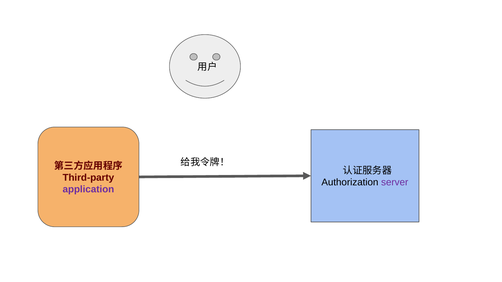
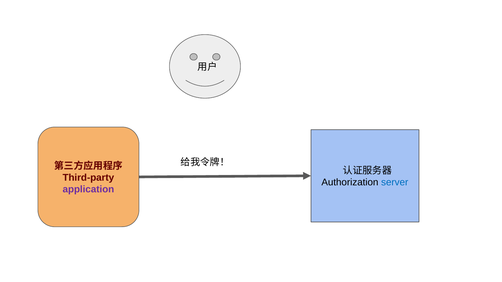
server colour: purple -> blue (395, 183)
